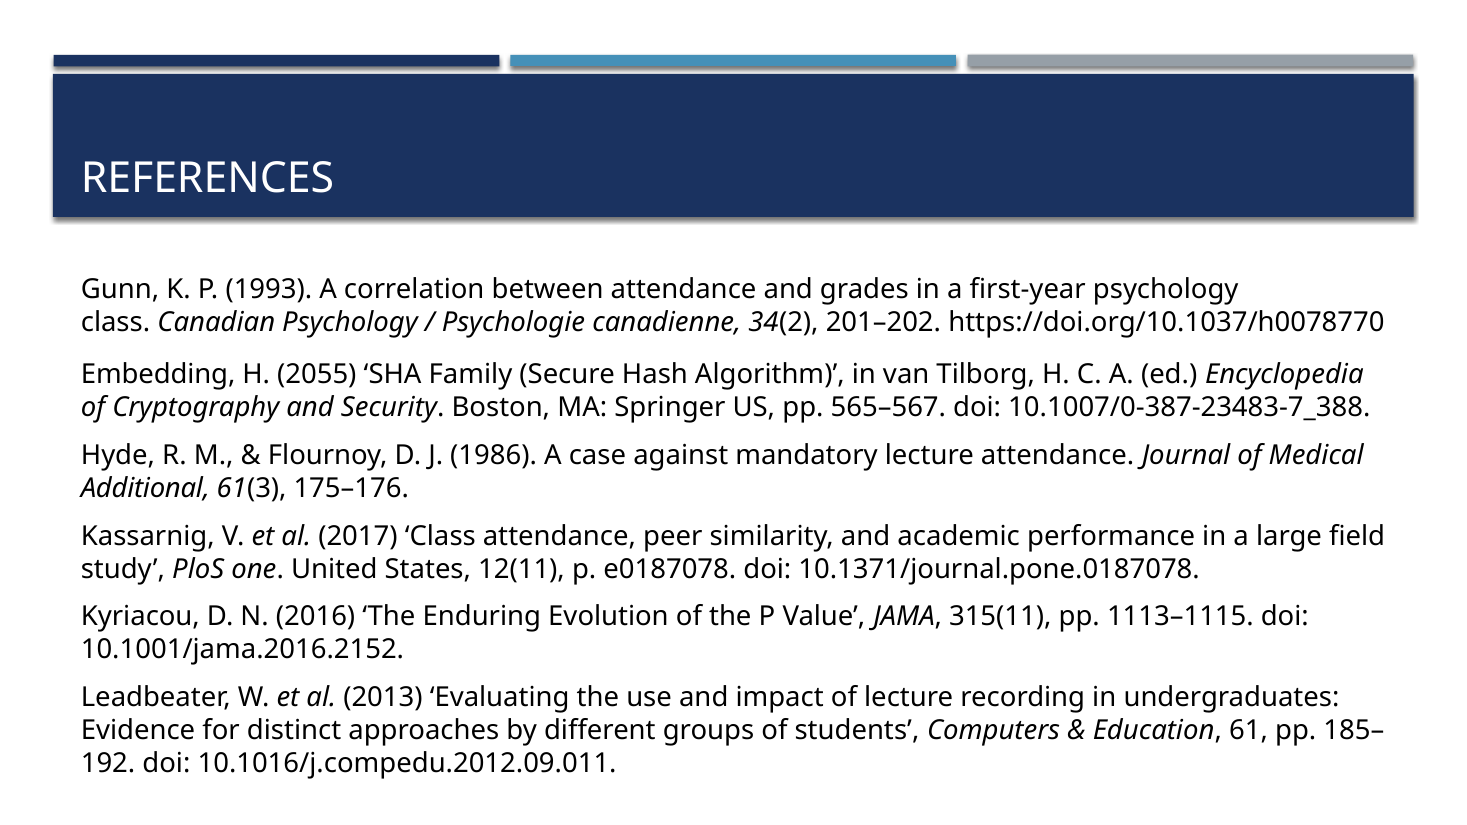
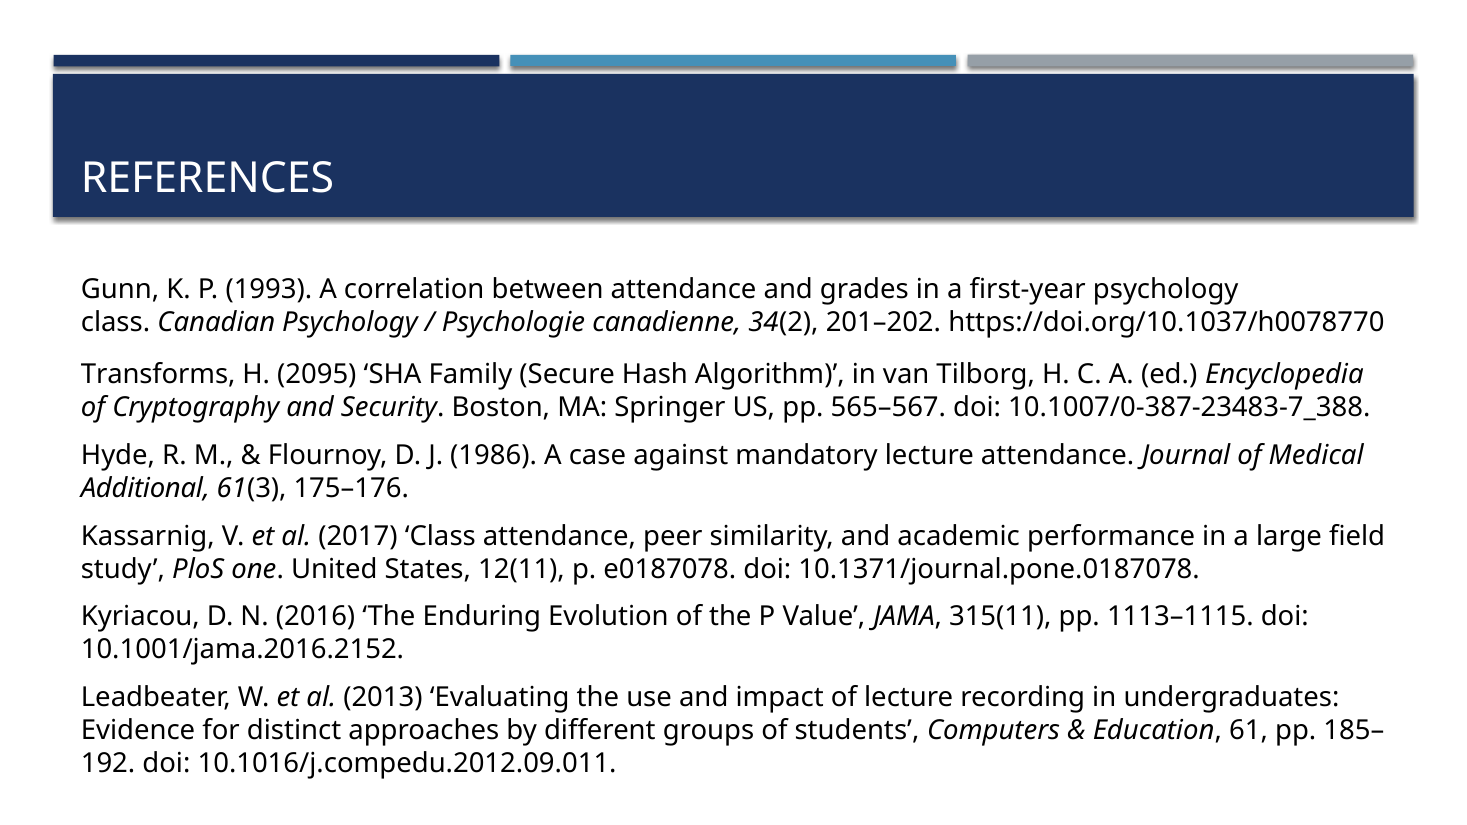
Embedding: Embedding -> Transforms (158, 375)
2055: 2055 -> 2095 (317, 375)
